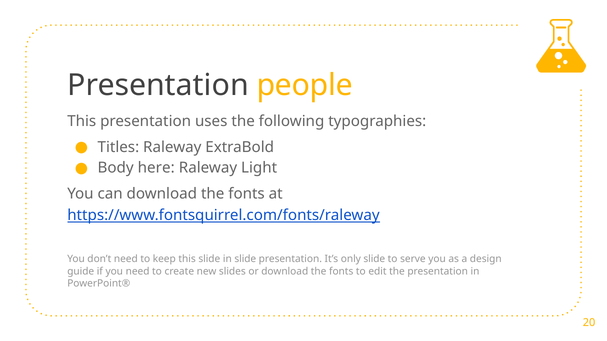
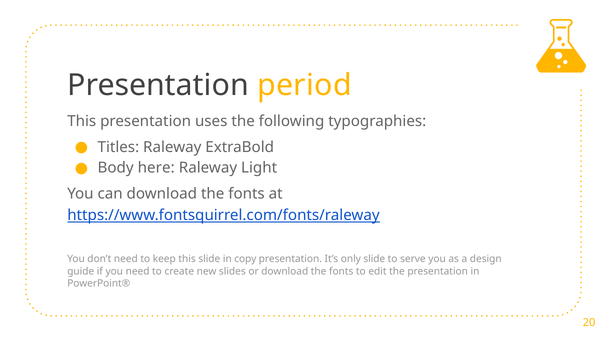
people: people -> period (304, 86)
in slide: slide -> copy (245, 259)
